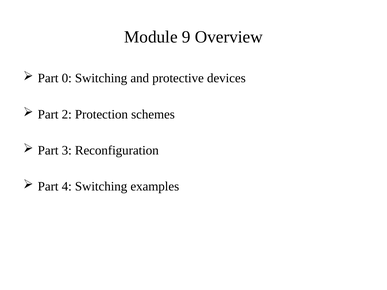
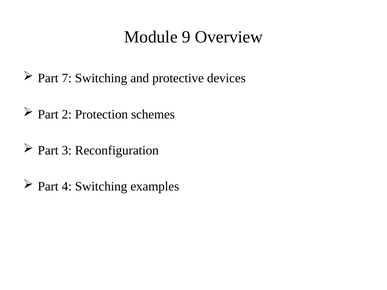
0: 0 -> 7 (67, 78)
